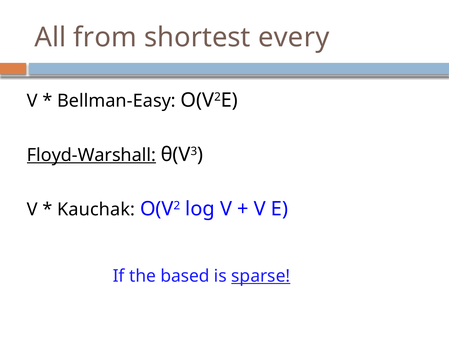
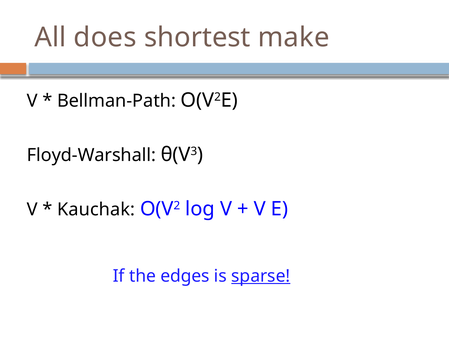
from: from -> does (105, 37)
every: every -> make (294, 37)
Bellman-Easy: Bellman-Easy -> Bellman-Path (116, 101)
Floyd-Warshall underline: present -> none (91, 155)
based: based -> edges (185, 276)
